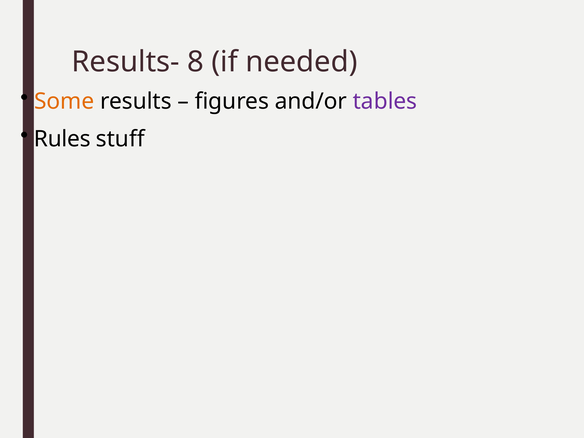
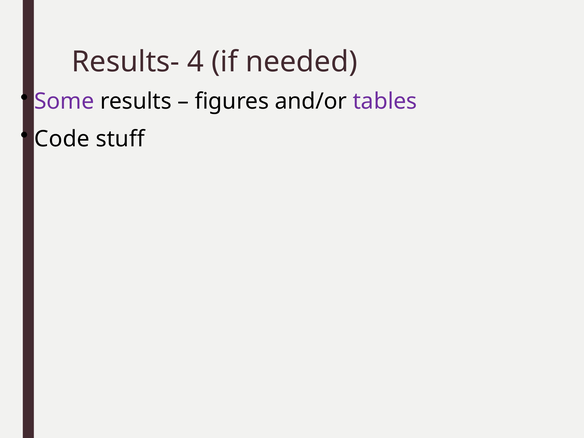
8: 8 -> 4 (195, 62)
Some colour: orange -> purple (64, 101)
Rules: Rules -> Code (62, 139)
